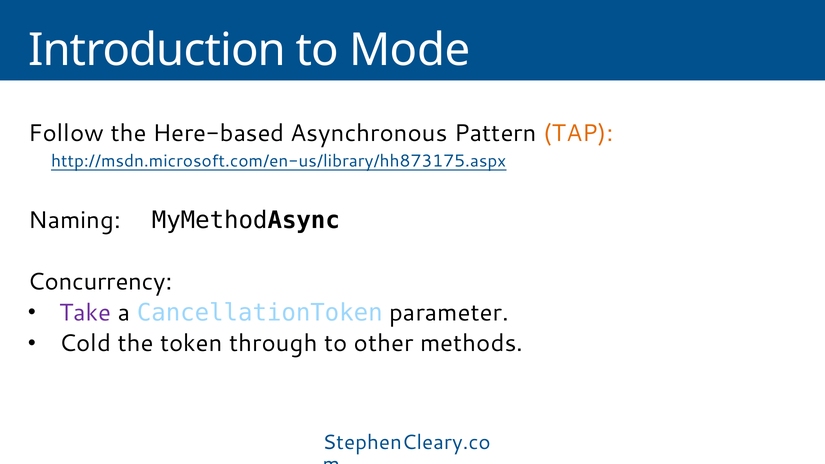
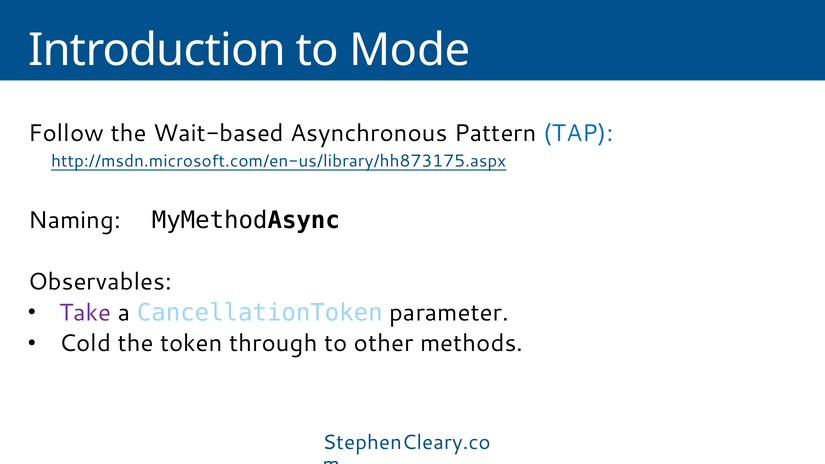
Here-based: Here-based -> Wait-based (219, 133)
TAP colour: orange -> blue (578, 133)
Concurrency: Concurrency -> Observables (100, 282)
